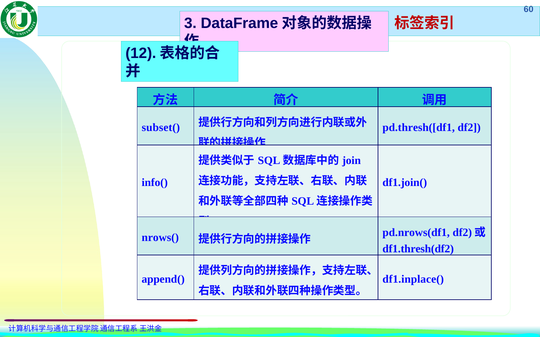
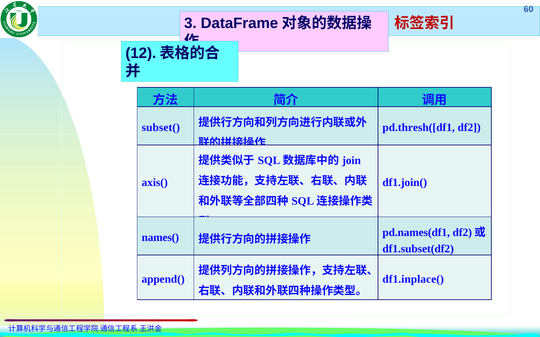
info(: info( -> axis( (155, 183)
pd.nrows(df1: pd.nrows(df1 -> pd.names(df1 (416, 233)
nrows(: nrows( -> names( (160, 238)
df1.thresh(df2: df1.thresh(df2 -> df1.subset(df2 (418, 249)
